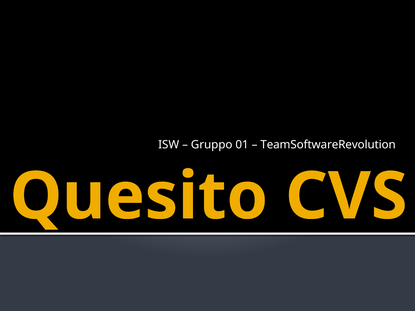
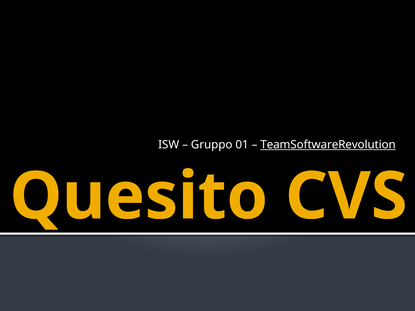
TeamSoftwareRevolution underline: none -> present (328, 145)
